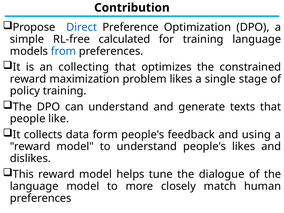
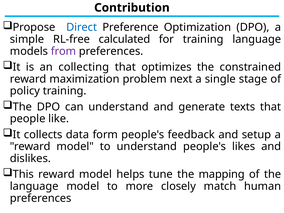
from colour: blue -> purple (63, 51)
problem likes: likes -> next (181, 79)
using: using -> setup (256, 135)
dialogue: dialogue -> mapping (222, 174)
